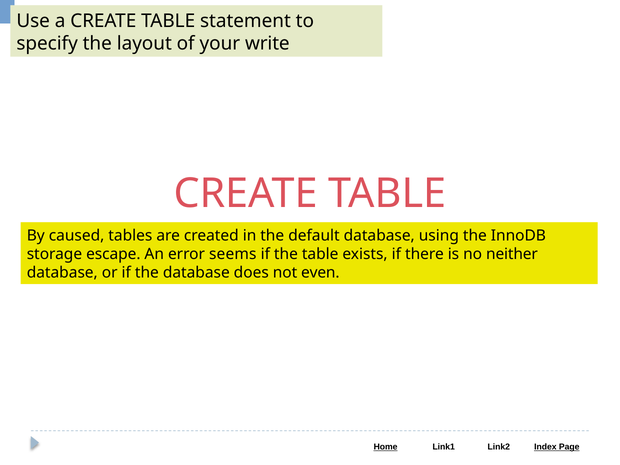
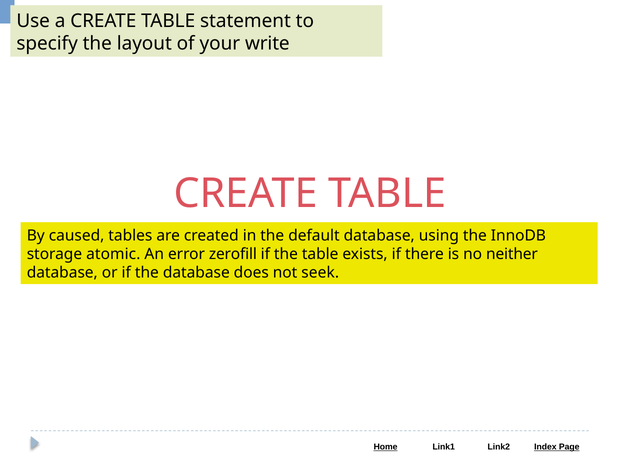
escape: escape -> atomic (113, 254)
seems: seems -> zerofill (233, 254)
even: even -> seek (320, 273)
